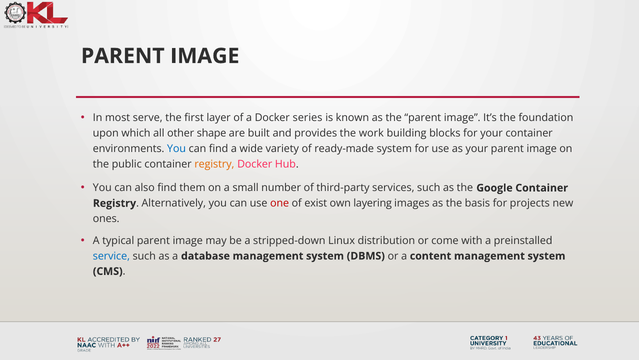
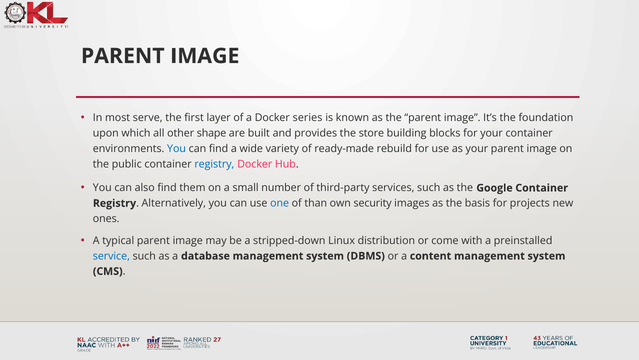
work: work -> store (371, 133)
ready-made system: system -> rebuild (394, 148)
registry colour: orange -> blue (214, 164)
one colour: red -> blue (280, 203)
exist: exist -> than (316, 203)
layering: layering -> security (373, 203)
